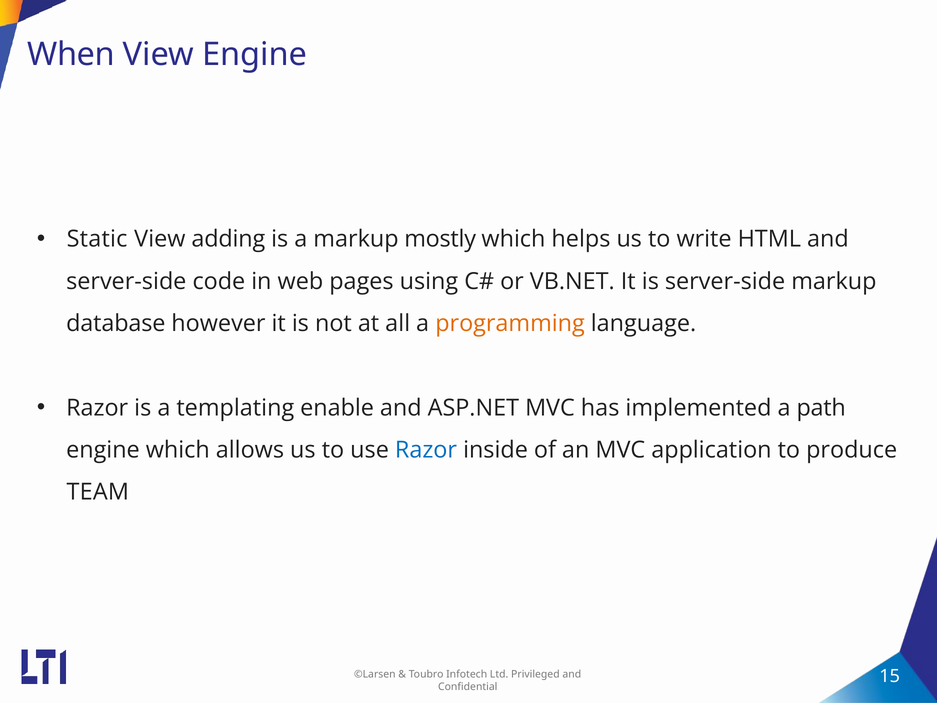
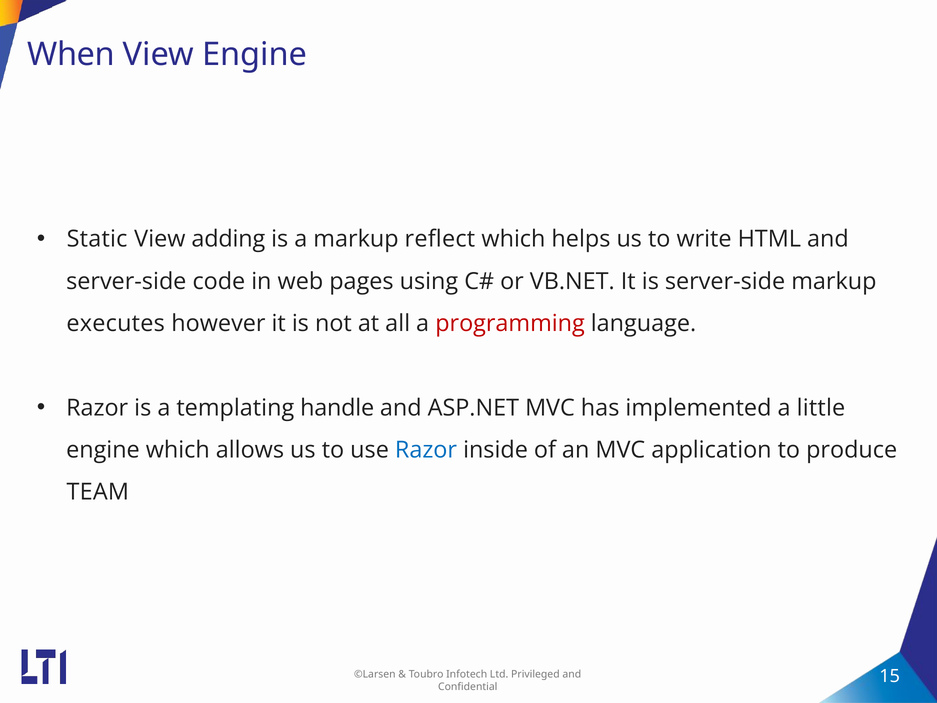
mostly: mostly -> reflect (440, 239)
database: database -> executes (116, 323)
programming colour: orange -> red (510, 323)
enable: enable -> handle (337, 408)
path: path -> little (821, 408)
